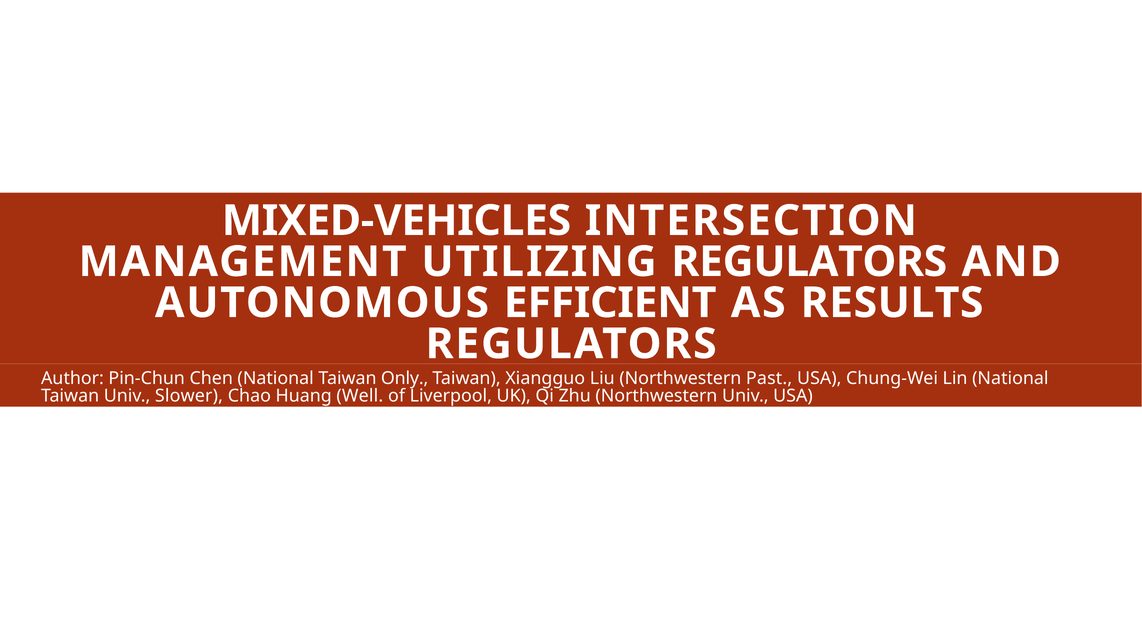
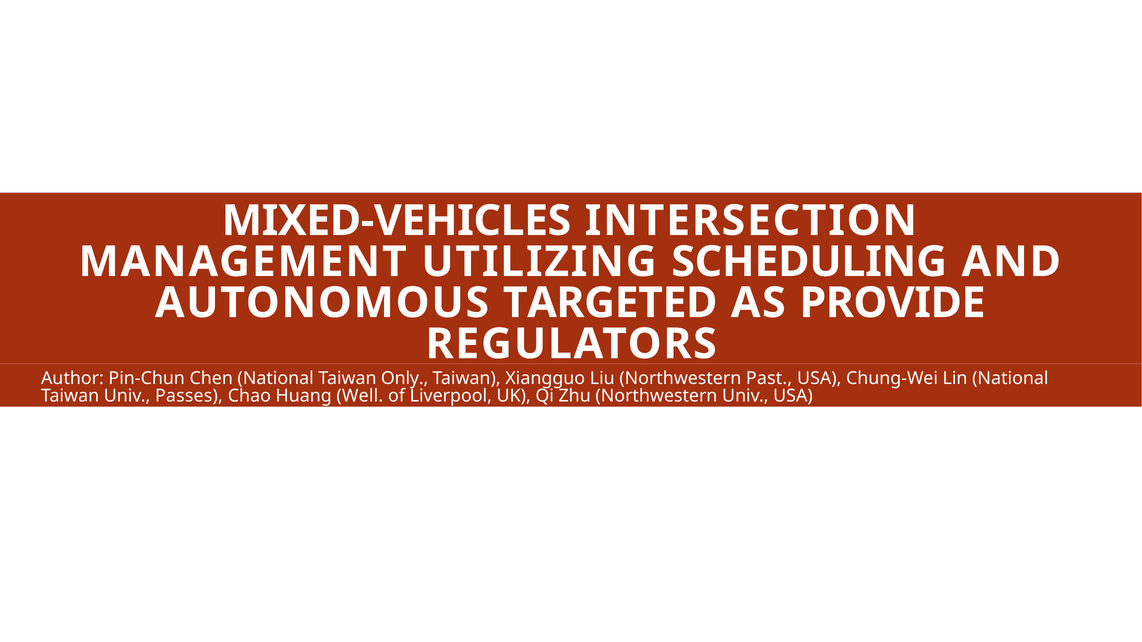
UTILIZING REGULATORS: REGULATORS -> SCHEDULING (809, 262)
EFFICIENT: EFFICIENT -> TARGETED (610, 303)
RESULTS: RESULTS -> PROVIDE (892, 303)
Slower: Slower -> Passes (189, 396)
